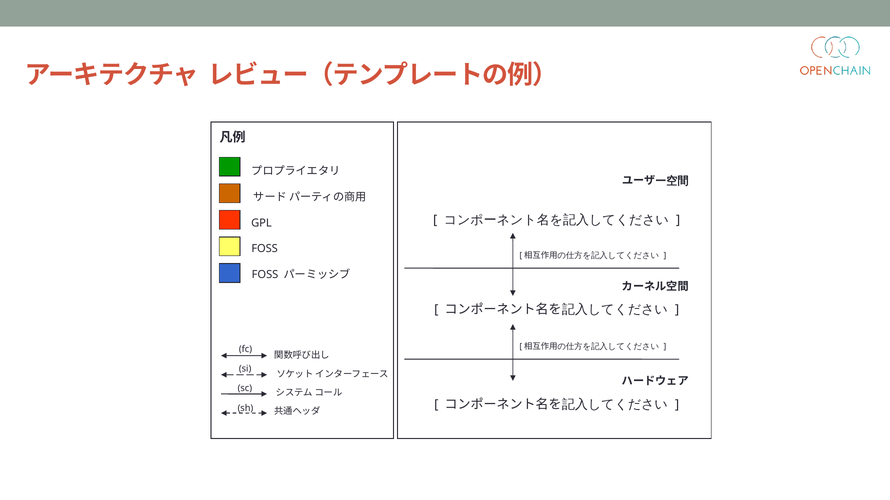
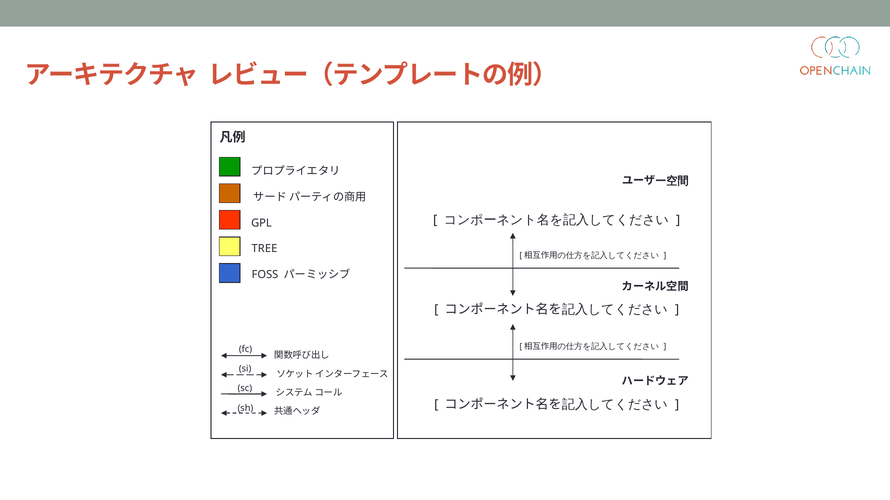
FOSS: FOSS -> TREE (264, 249)
